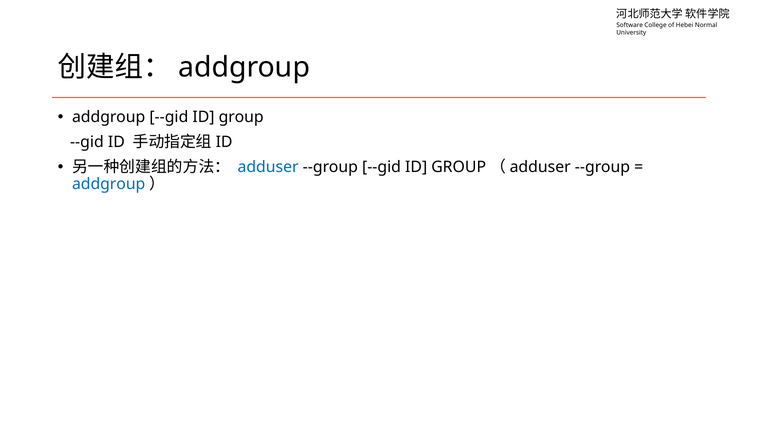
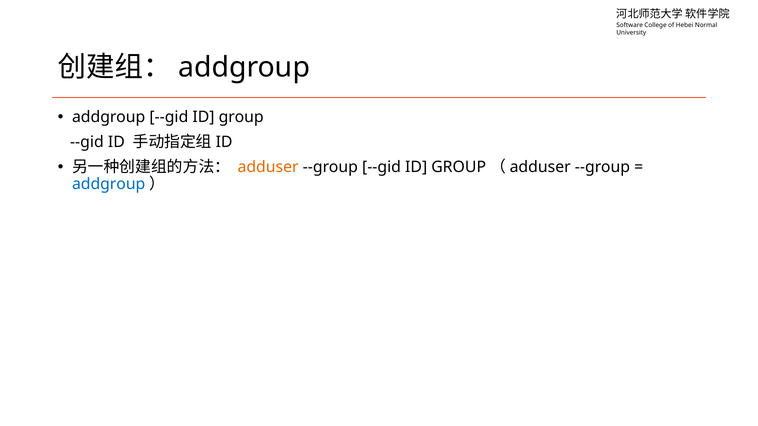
adduser colour: blue -> orange (268, 167)
